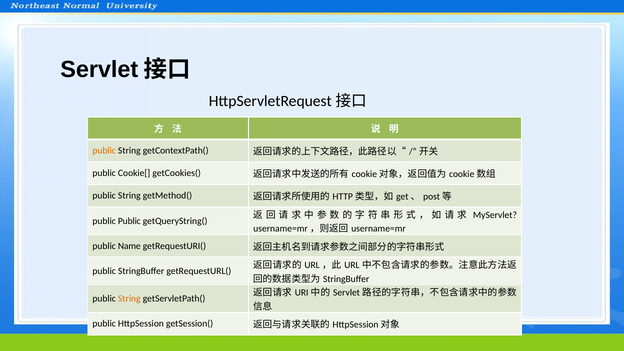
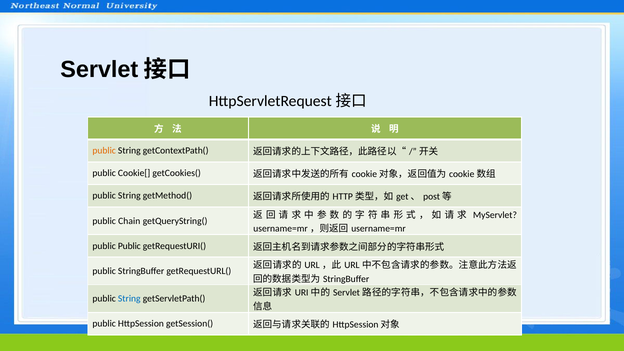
public Public: Public -> Chain (129, 221)
public Name: Name -> Public (129, 246)
String colour: orange -> blue (129, 299)
